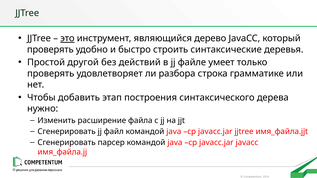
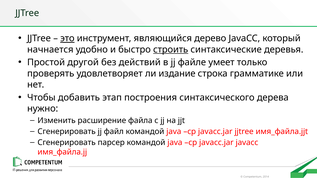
проверять: проверять -> начнается (50, 50)
строить underline: none -> present (171, 50)
разбора: разбора -> издание (177, 74)
